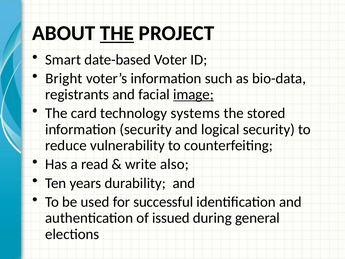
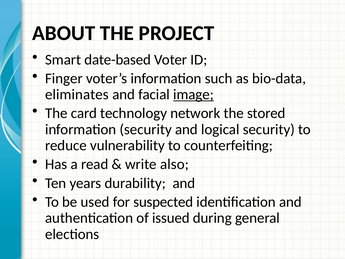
THE underline: present -> none (117, 33)
Bright: Bright -> Finger (64, 78)
registrants: registrants -> eliminates (77, 94)
systems: systems -> network (195, 113)
successful: successful -> suspected (163, 202)
